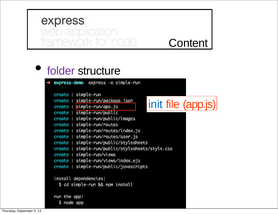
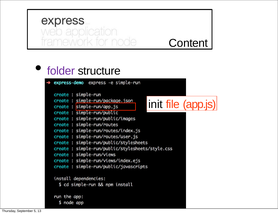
init colour: blue -> black (155, 104)
